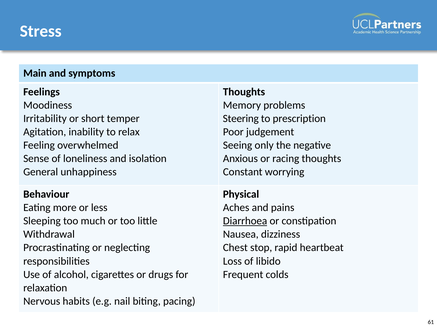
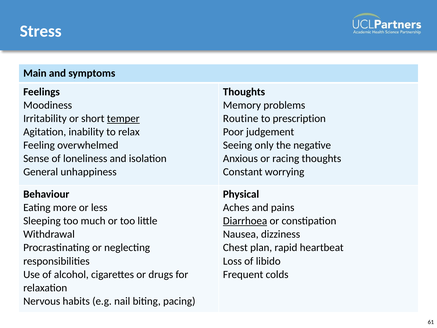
temper underline: none -> present (123, 118)
Steering: Steering -> Routine (241, 118)
stop: stop -> plan (261, 248)
